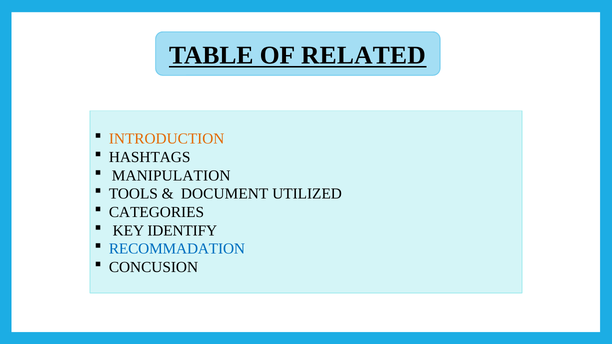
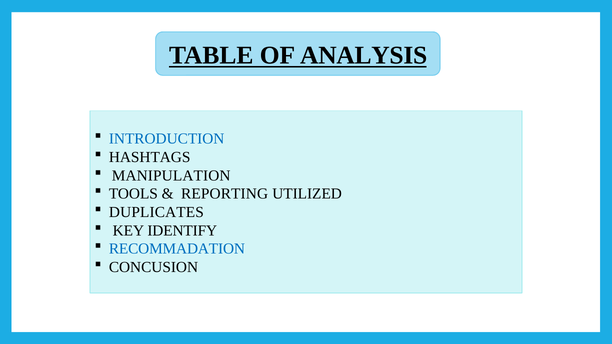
RELATED: RELATED -> ANALYSIS (364, 55)
INTRODUCTION colour: orange -> blue (167, 139)
DOCUMENT: DOCUMENT -> REPORTING (225, 194)
CATEGORIES: CATEGORIES -> DUPLICATES (156, 212)
